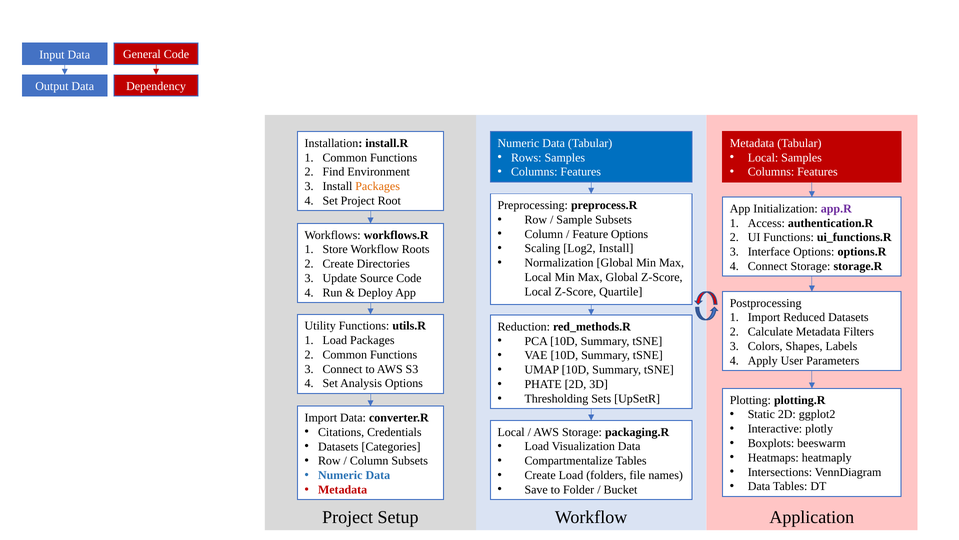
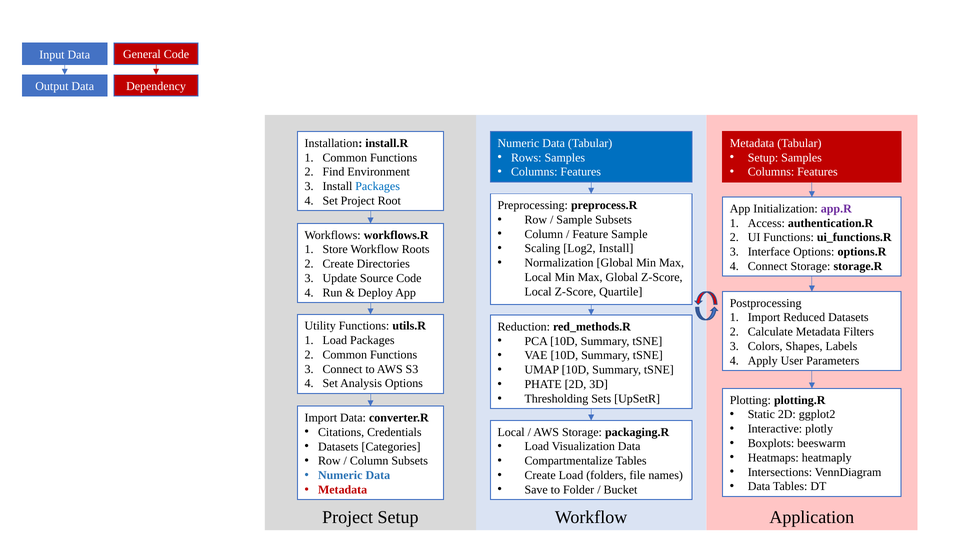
Local: Local -> Setup (763, 157)
Packages colour: orange -> blue (378, 186)
Feature Options: Options -> Sample (629, 234)
